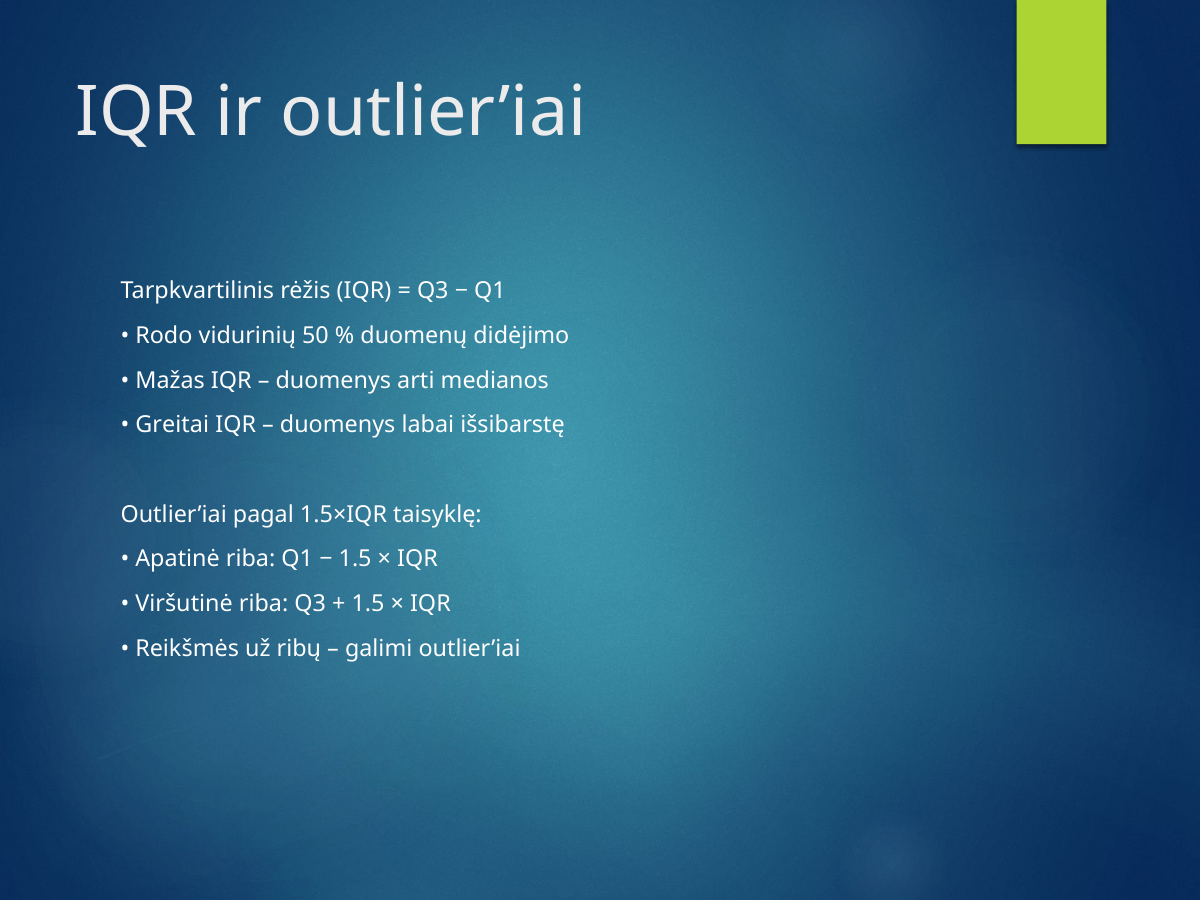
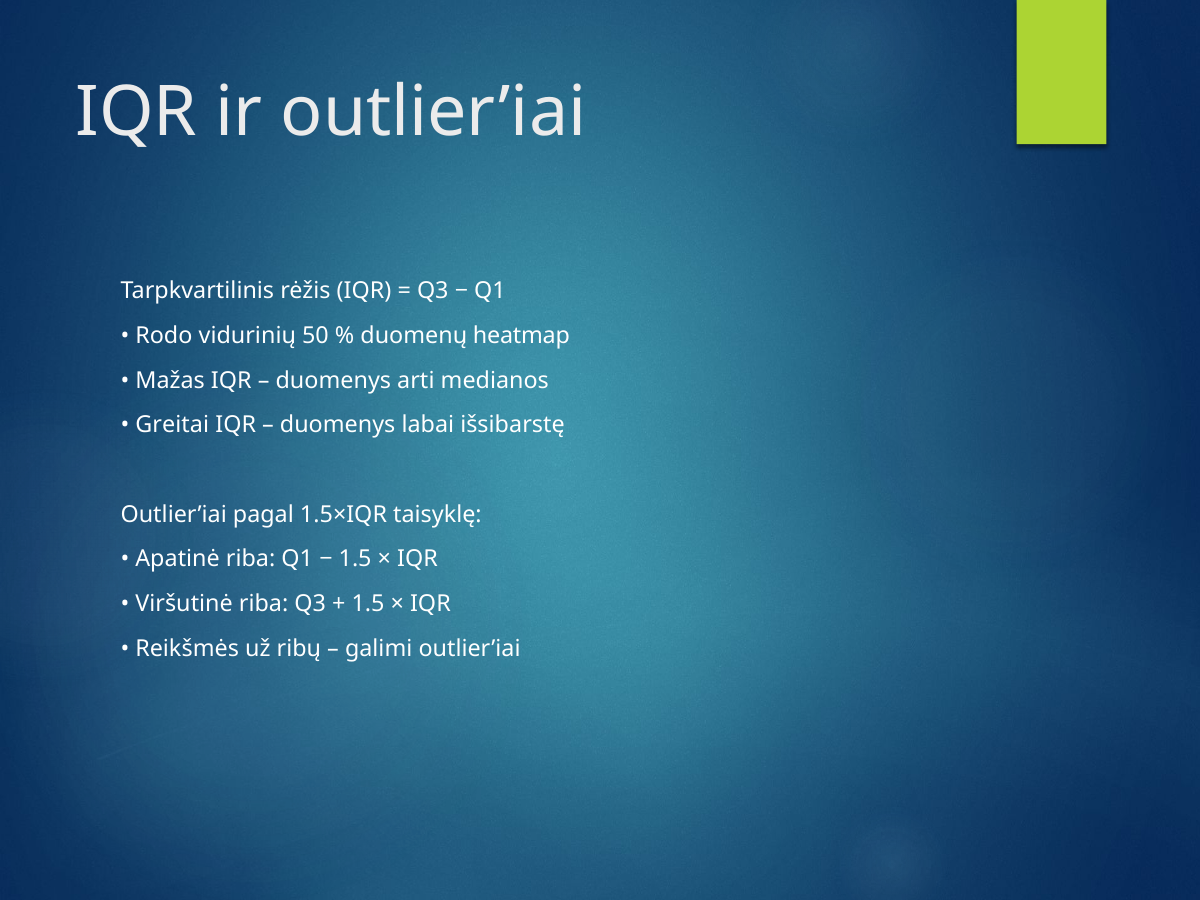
didėjimo: didėjimo -> heatmap (521, 336)
